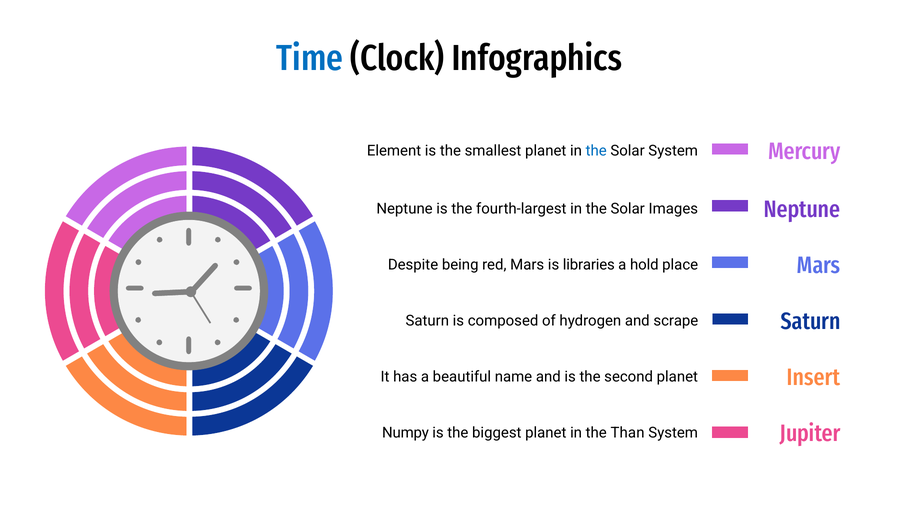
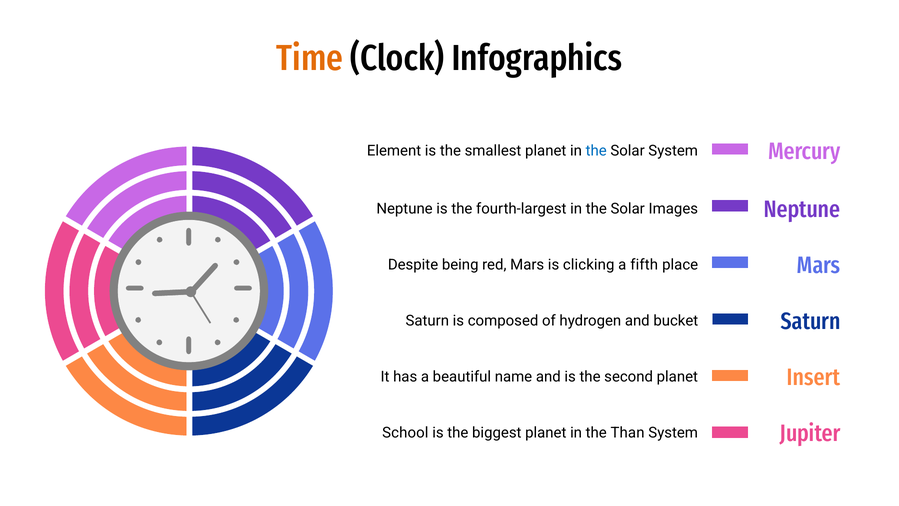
Time colour: blue -> orange (310, 58)
libraries: libraries -> clicking (589, 265)
hold: hold -> fifth (644, 265)
scrape: scrape -> bucket (676, 321)
Numpy: Numpy -> School (405, 432)
